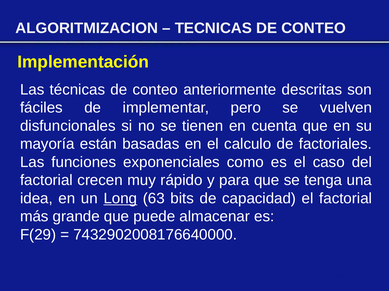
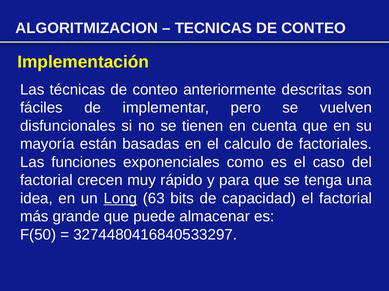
F(29: F(29 -> F(50 (38, 235)
7432902008176640000: 7432902008176640000 -> 3274480416840533297 (155, 235)
